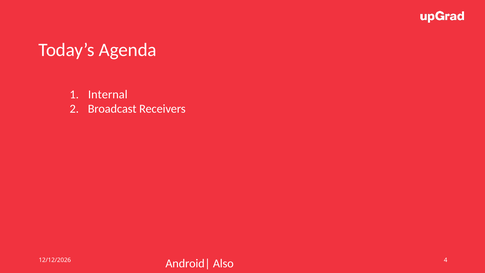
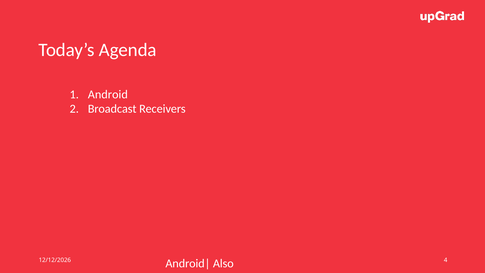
Internal: Internal -> Android (108, 94)
